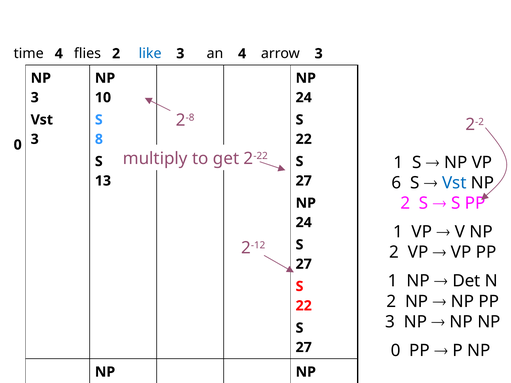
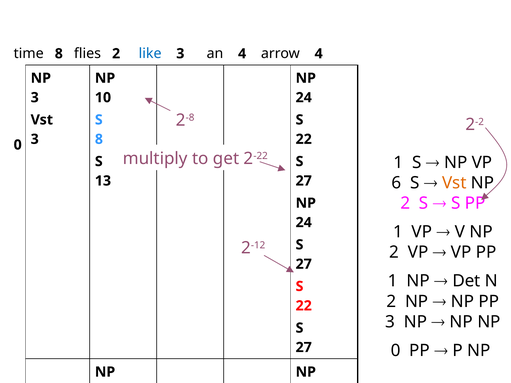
time 4: 4 -> 8 (59, 54)
arrow 3: 3 -> 4 (319, 54)
Vst colour: blue -> orange (454, 183)
